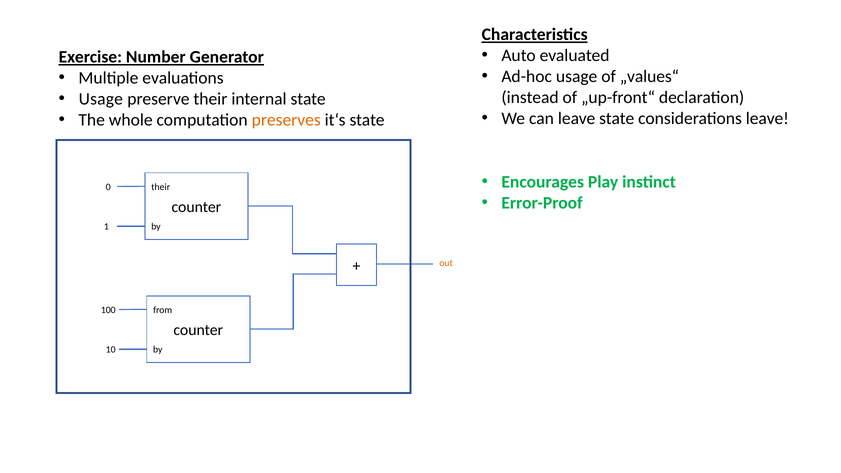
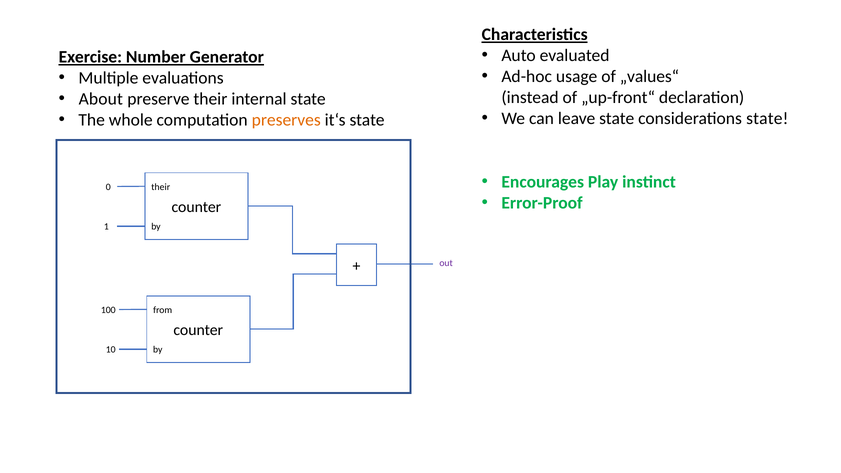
Usage: Usage -> About (101, 99)
considerations leave: leave -> state (767, 119)
out colour: orange -> purple (446, 263)
